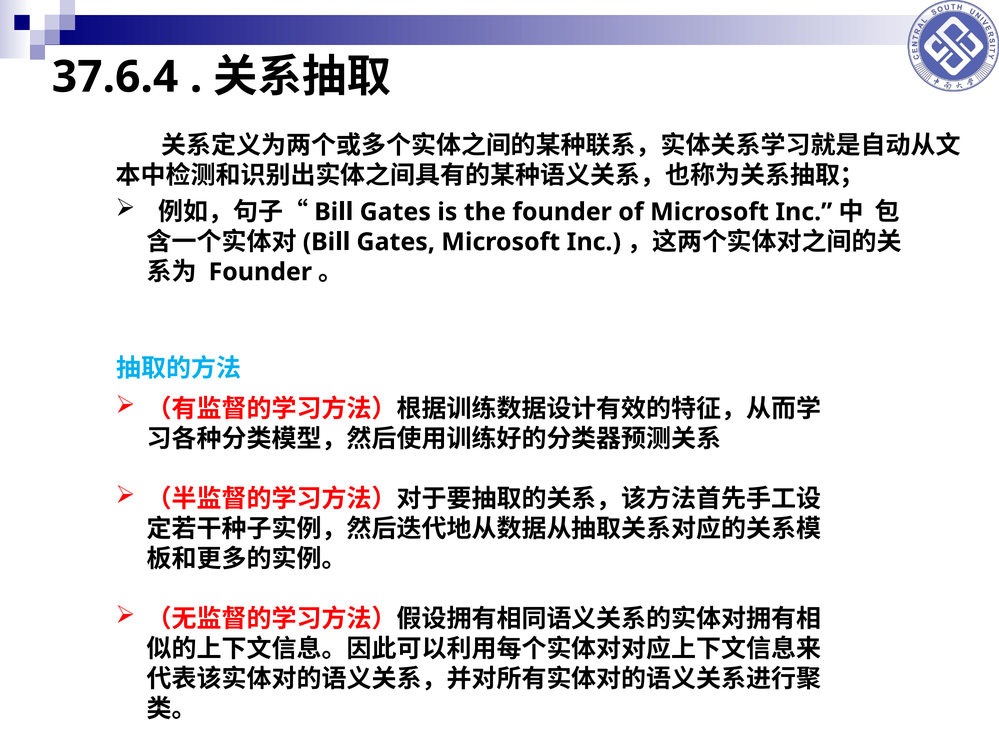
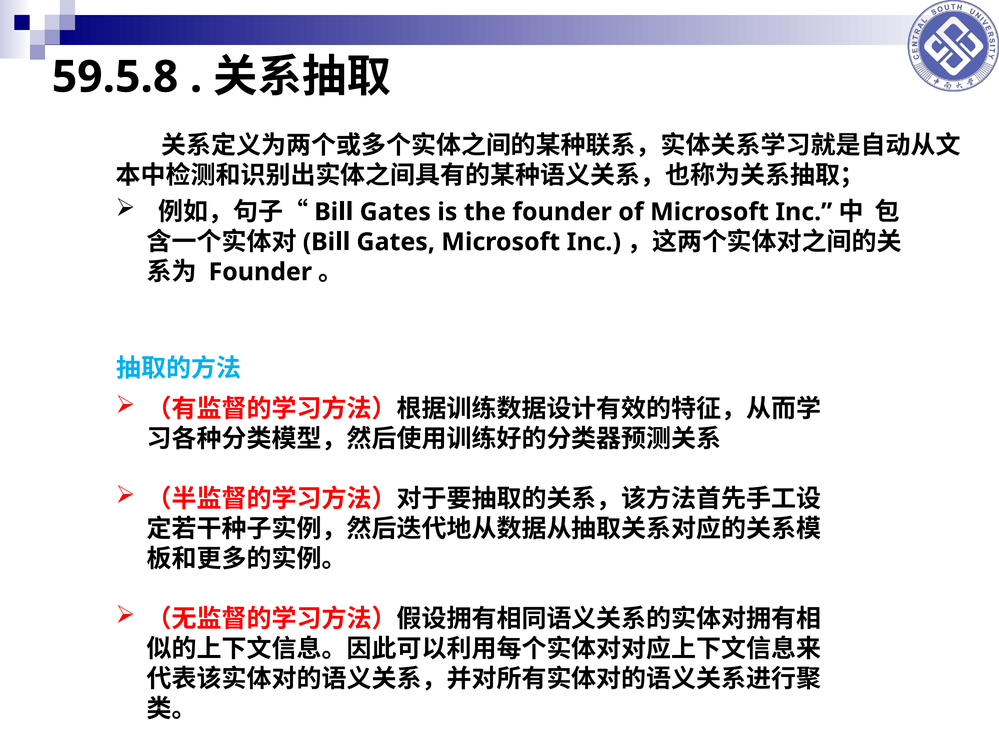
37.6.4: 37.6.4 -> 59.5.8 (115, 77)
